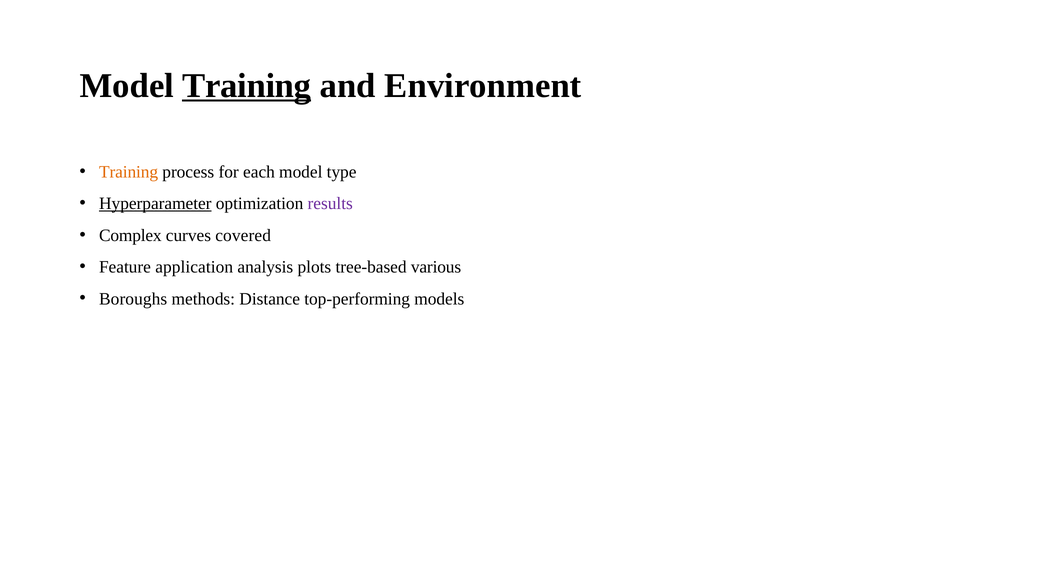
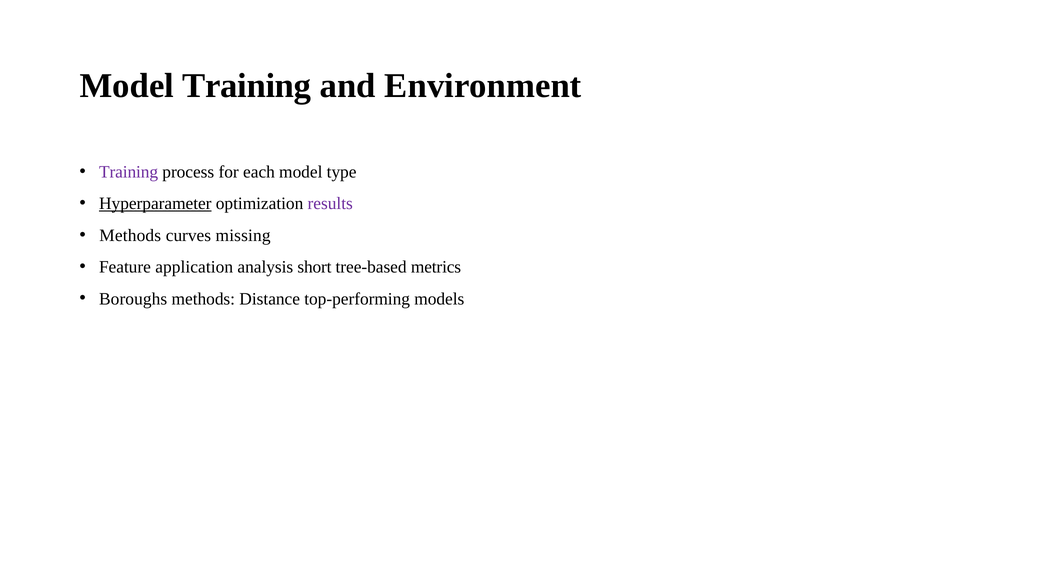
Training underline: present -> none (247, 86)
Training colour: orange -> purple (129, 172)
Complex: Complex -> Methods (130, 235)
covered: covered -> missing (243, 235)
plots: plots -> short (314, 267)
various: various -> metrics (436, 267)
